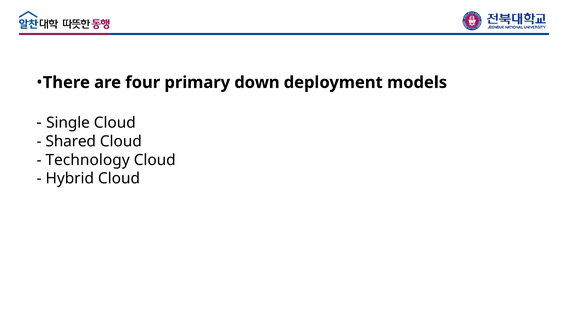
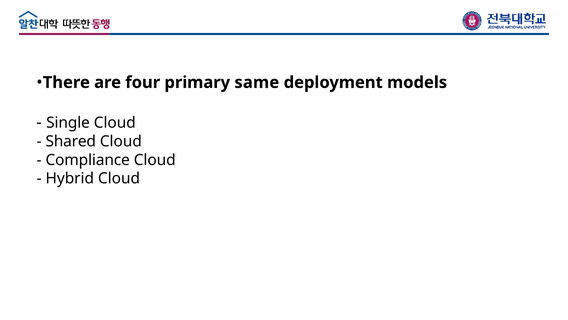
down: down -> same (257, 82)
Technology: Technology -> Compliance (88, 160)
